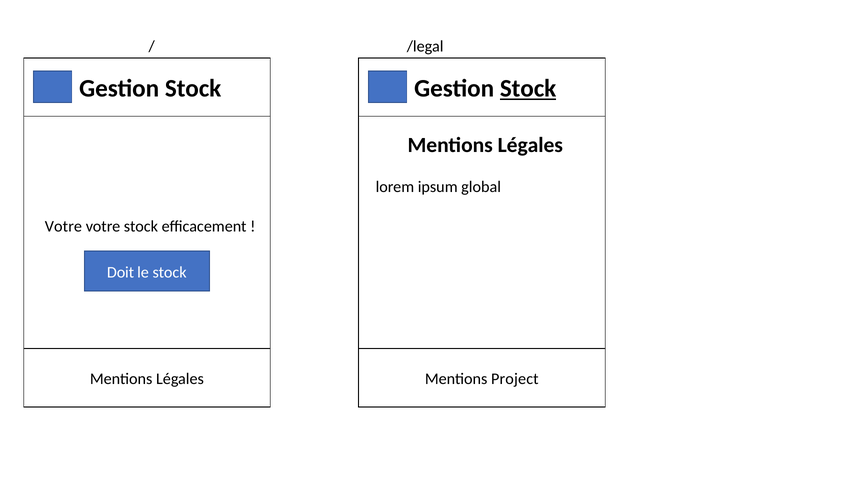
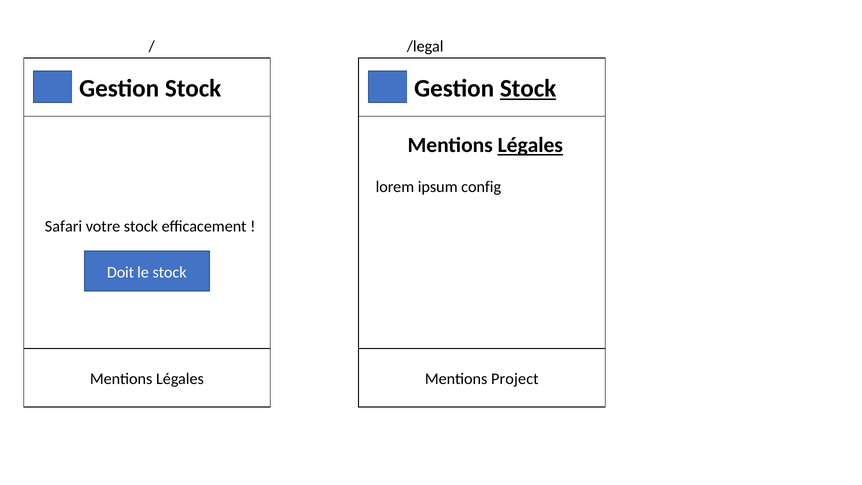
Légales underline: none -> present (530, 145)
global: global -> config (481, 187)
Votre: Votre -> Safari (63, 226)
